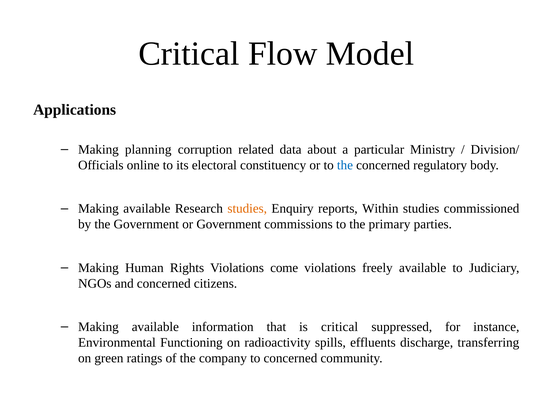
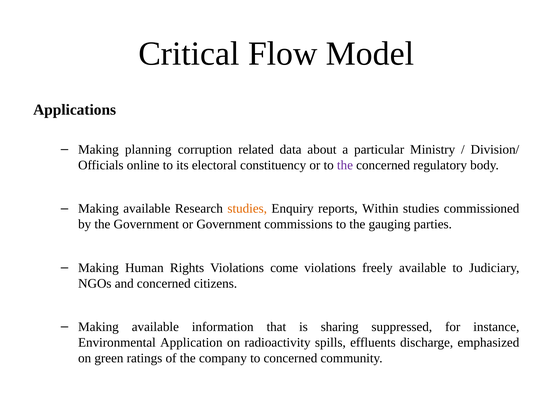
the colour: blue -> purple (345, 165)
primary: primary -> gauging (390, 224)
is critical: critical -> sharing (340, 327)
Functioning: Functioning -> Application (191, 342)
transferring: transferring -> emphasized (488, 342)
